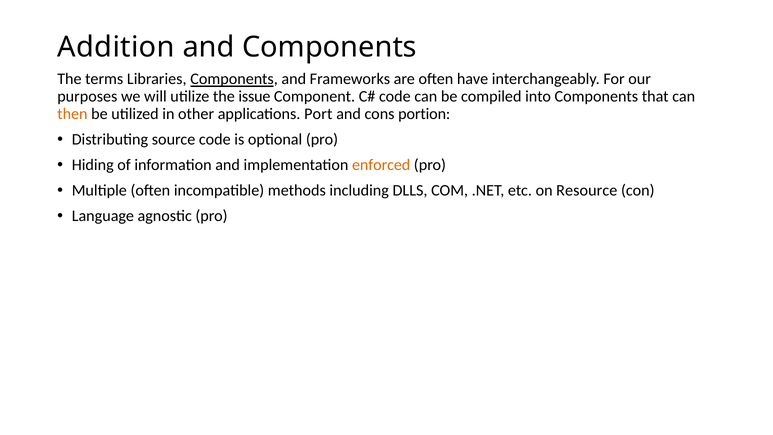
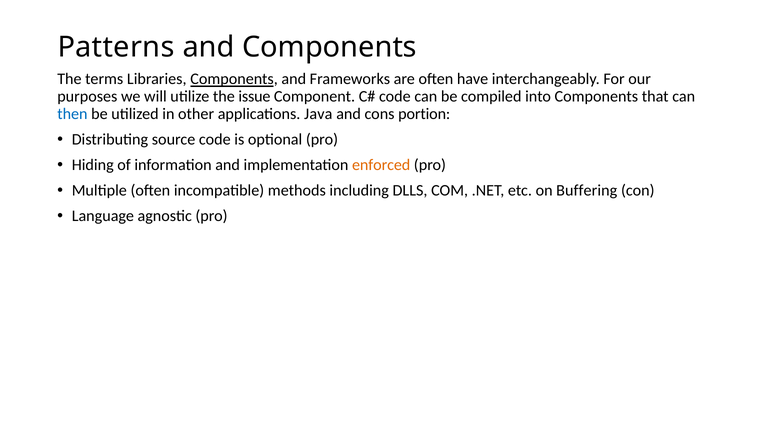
Addition: Addition -> Patterns (116, 47)
then colour: orange -> blue (72, 114)
Port: Port -> Java (318, 114)
Resource: Resource -> Buffering (587, 190)
